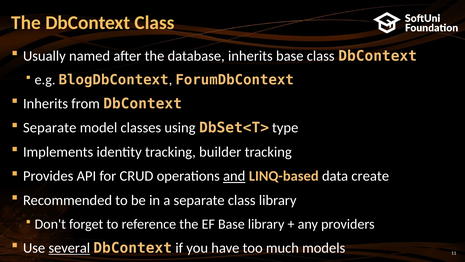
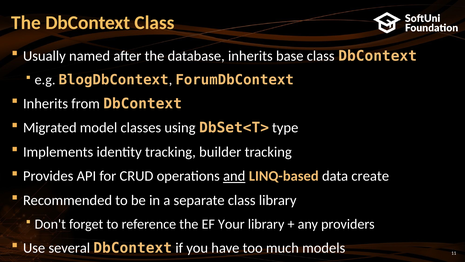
Separate: Separate -> Migrated (50, 128)
EF Base: Base -> Your (231, 224)
several underline: present -> none (69, 248)
